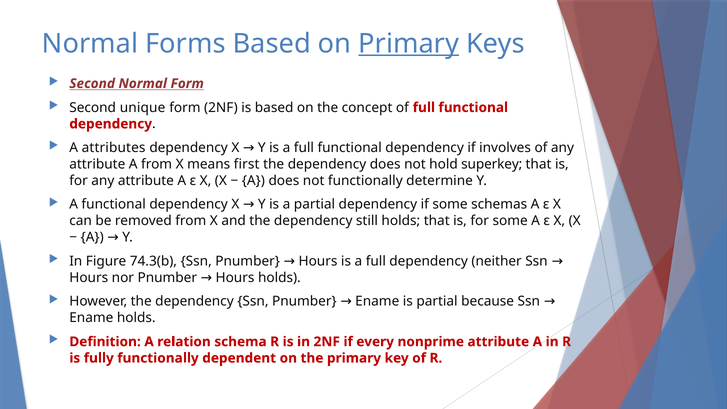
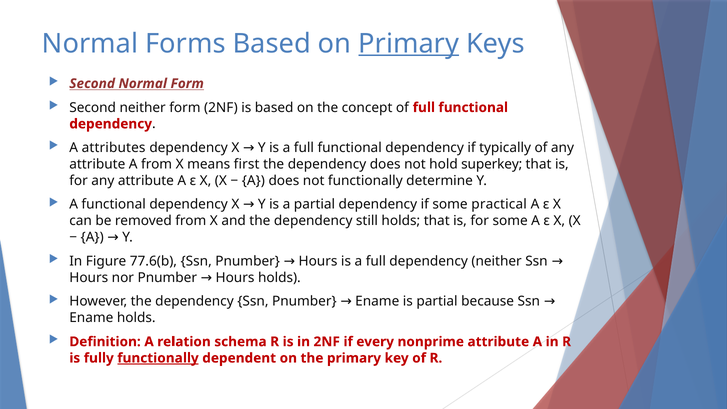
Second unique: unique -> neither (143, 108)
involves: involves -> typically (505, 148)
schemas: schemas -> practical (499, 204)
74.3(b: 74.3(b -> 77.6(b (153, 261)
functionally underline: none -> present (158, 358)
